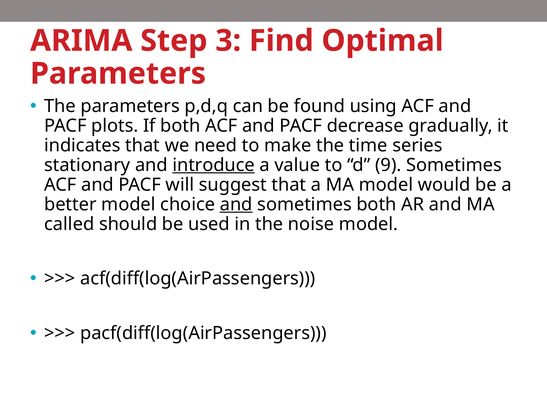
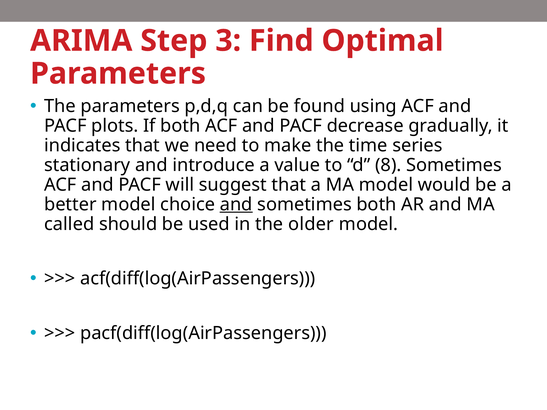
introduce underline: present -> none (214, 165)
9: 9 -> 8 (388, 165)
noise: noise -> older (311, 224)
